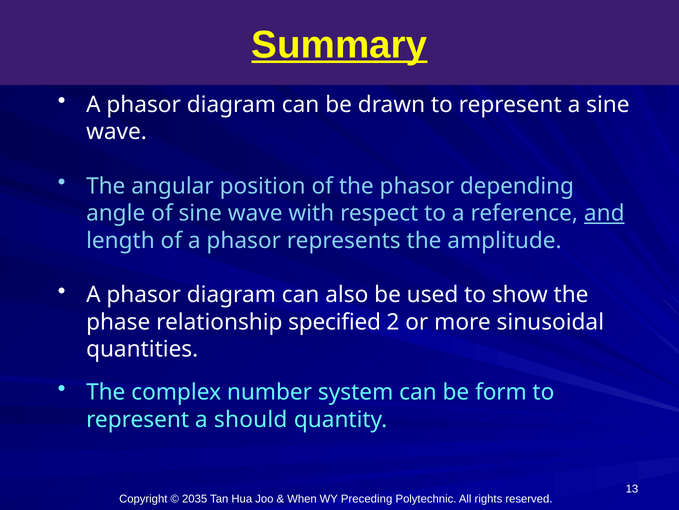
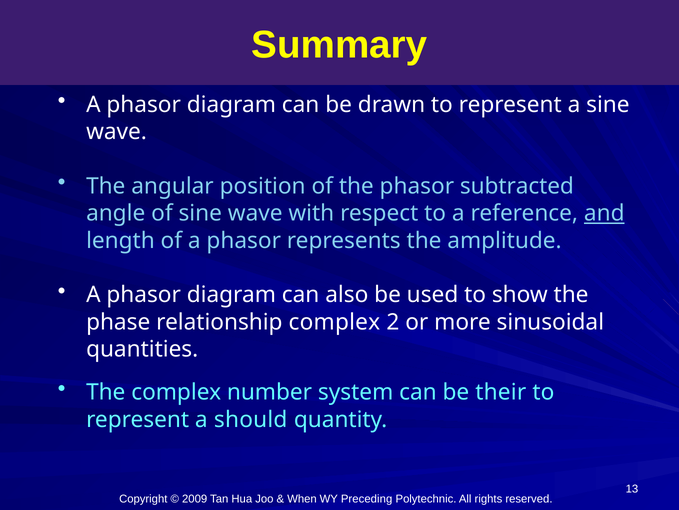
Summary underline: present -> none (339, 45)
depending: depending -> subtracted (517, 186)
relationship specified: specified -> complex (334, 322)
form: form -> their (501, 392)
2035: 2035 -> 2009 (195, 498)
